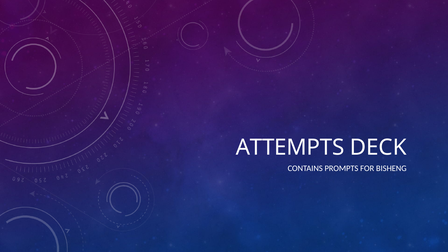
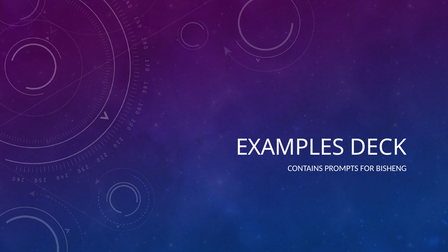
ATTEMPTS: ATTEMPTS -> EXAMPLES (290, 148)
